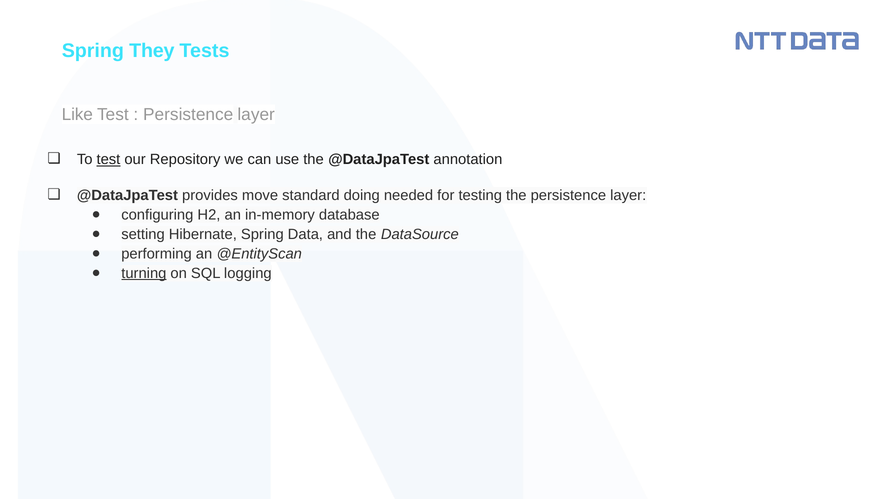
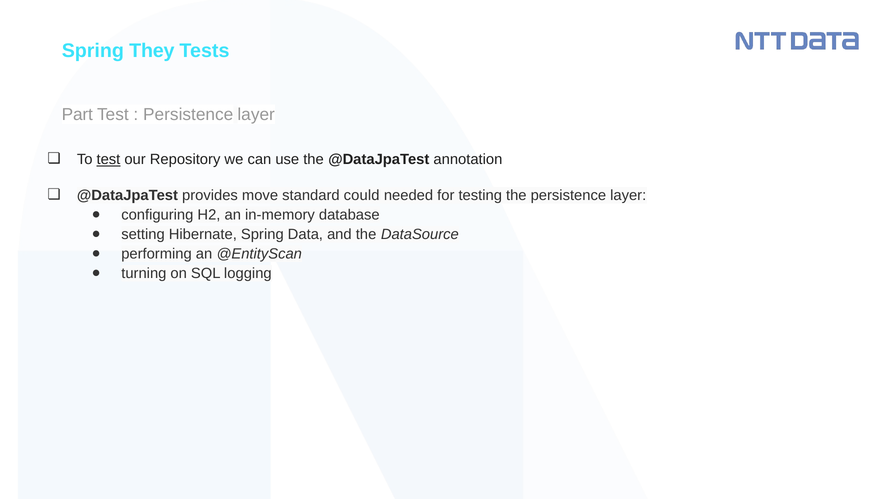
Like: Like -> Part (77, 114)
doing: doing -> could (362, 195)
turning underline: present -> none (144, 273)
